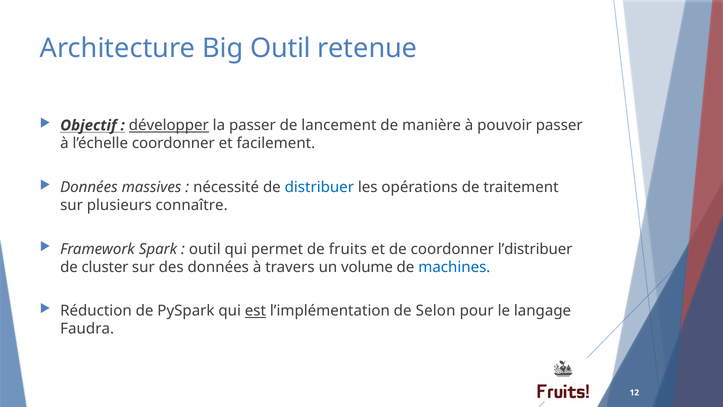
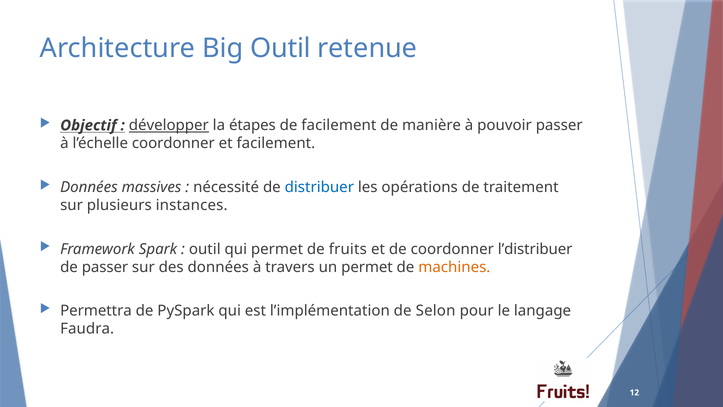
la passer: passer -> étapes (252, 125)
de lancement: lancement -> facilement (339, 125)
connaître: connaître -> instances (192, 205)
de cluster: cluster -> passer (105, 267)
un volume: volume -> permet (367, 267)
machines colour: blue -> orange (454, 267)
Réduction: Réduction -> Permettra (96, 311)
est underline: present -> none (255, 311)
